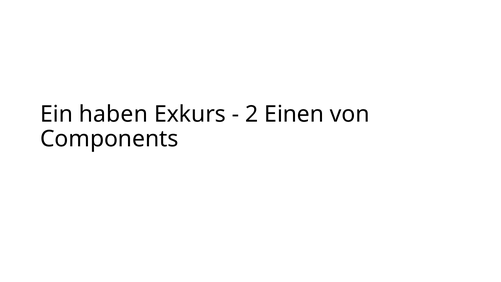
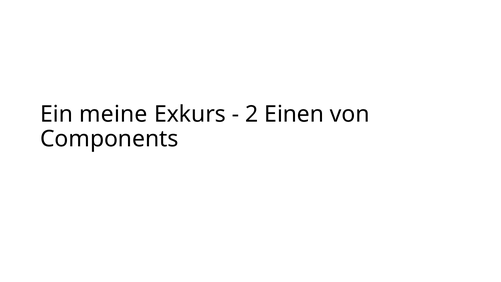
haben: haben -> meine (113, 114)
